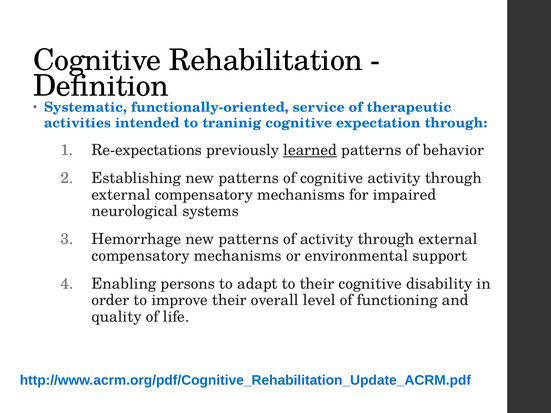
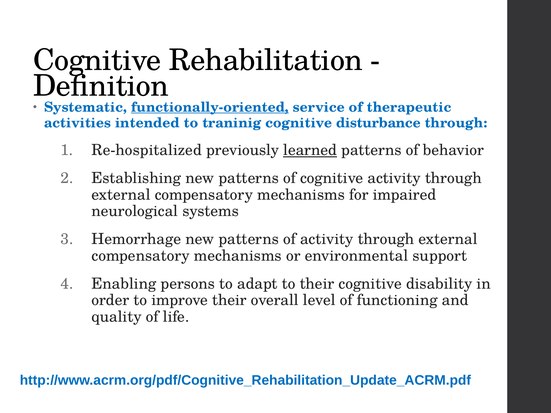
functionally-oriented underline: none -> present (210, 107)
expectation: expectation -> disturbance (378, 123)
Re-expectations: Re-expectations -> Re-hospitalized (147, 150)
